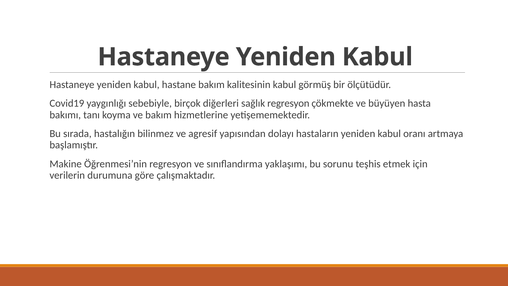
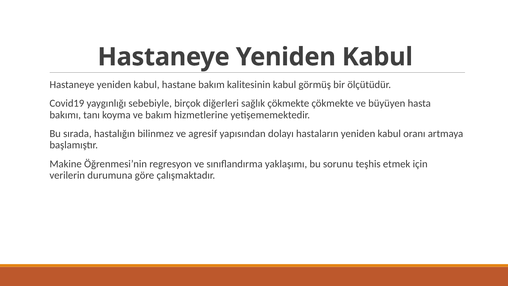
sağlık regresyon: regresyon -> çökmekte (288, 103)
